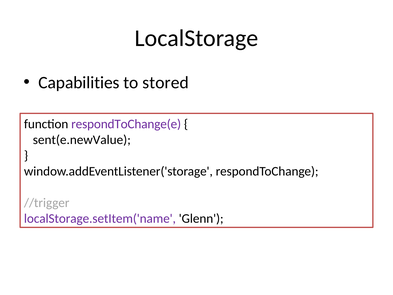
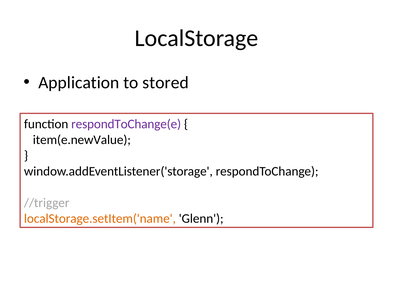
Capabilities: Capabilities -> Application (79, 82)
sent(e.newValue: sent(e.newValue -> item(e.newValue (82, 140)
localStorage.setItem('name colour: purple -> orange (100, 218)
